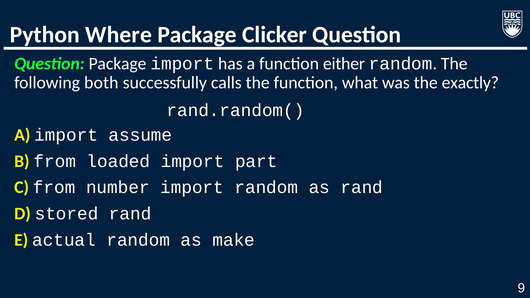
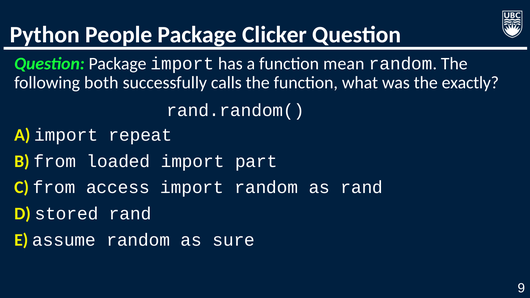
Where: Where -> People (119, 35)
either: either -> mean (344, 64)
assume: assume -> repeat (140, 135)
number: number -> access (118, 188)
actual: actual -> assume (64, 240)
make: make -> sure (234, 240)
